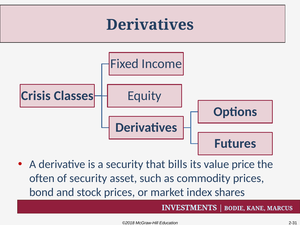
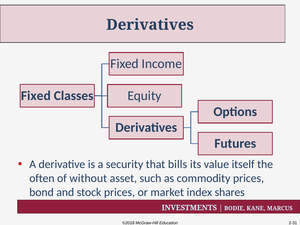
Crisis: Crisis -> Fixed (36, 96)
price: price -> itself (243, 164)
of security: security -> without (88, 178)
